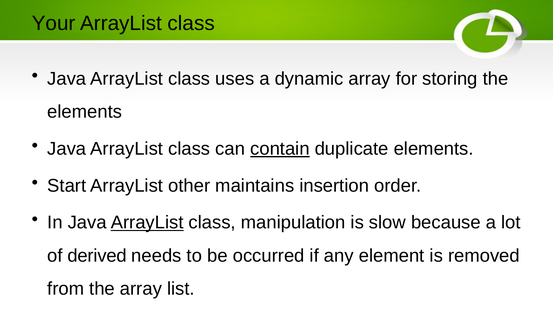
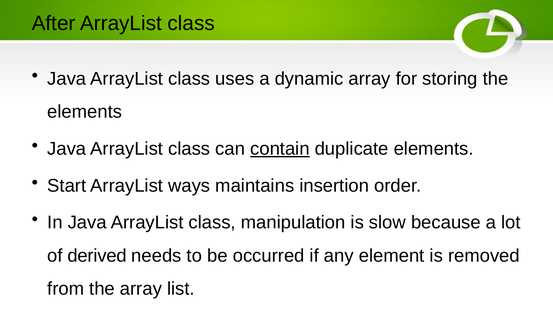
Your: Your -> After (54, 23)
other: other -> ways (189, 186)
ArrayList underline: present -> none (147, 223)
